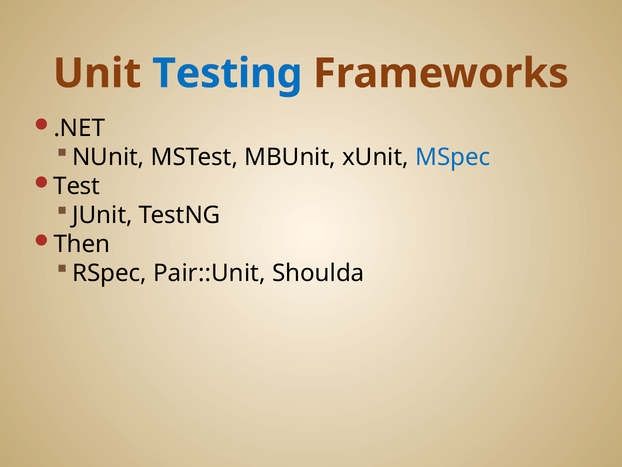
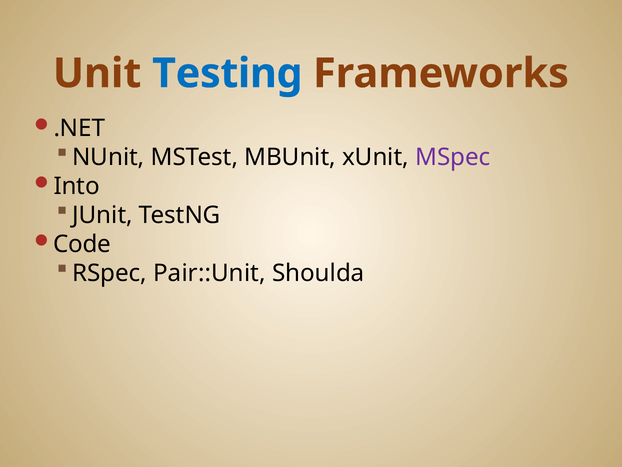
MSpec colour: blue -> purple (453, 157)
Test: Test -> Into (77, 186)
Then: Then -> Code (82, 244)
